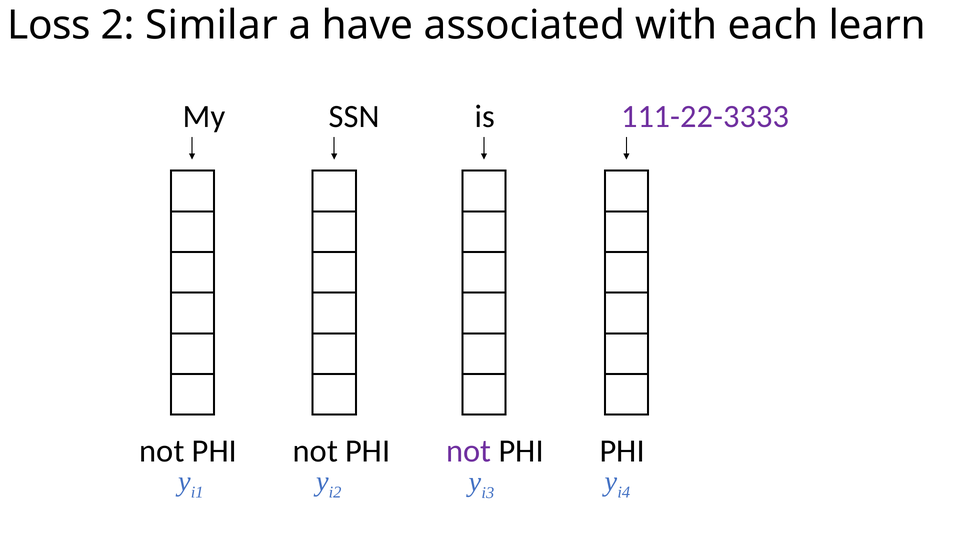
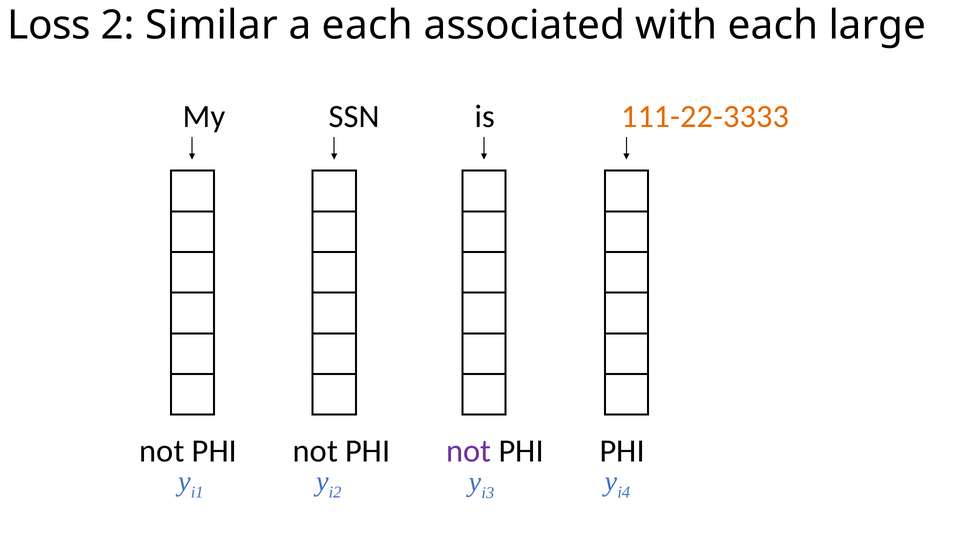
a have: have -> each (367, 25)
learn: learn -> large (877, 25)
111-22-3333 colour: purple -> orange (705, 117)
